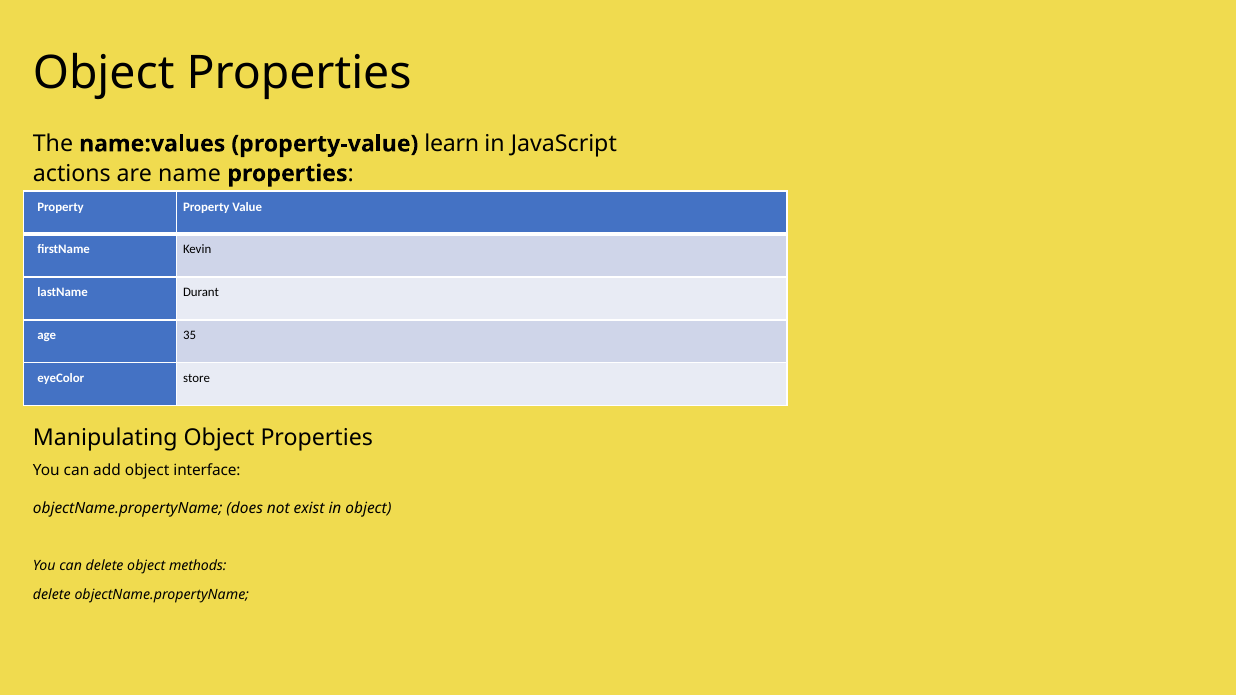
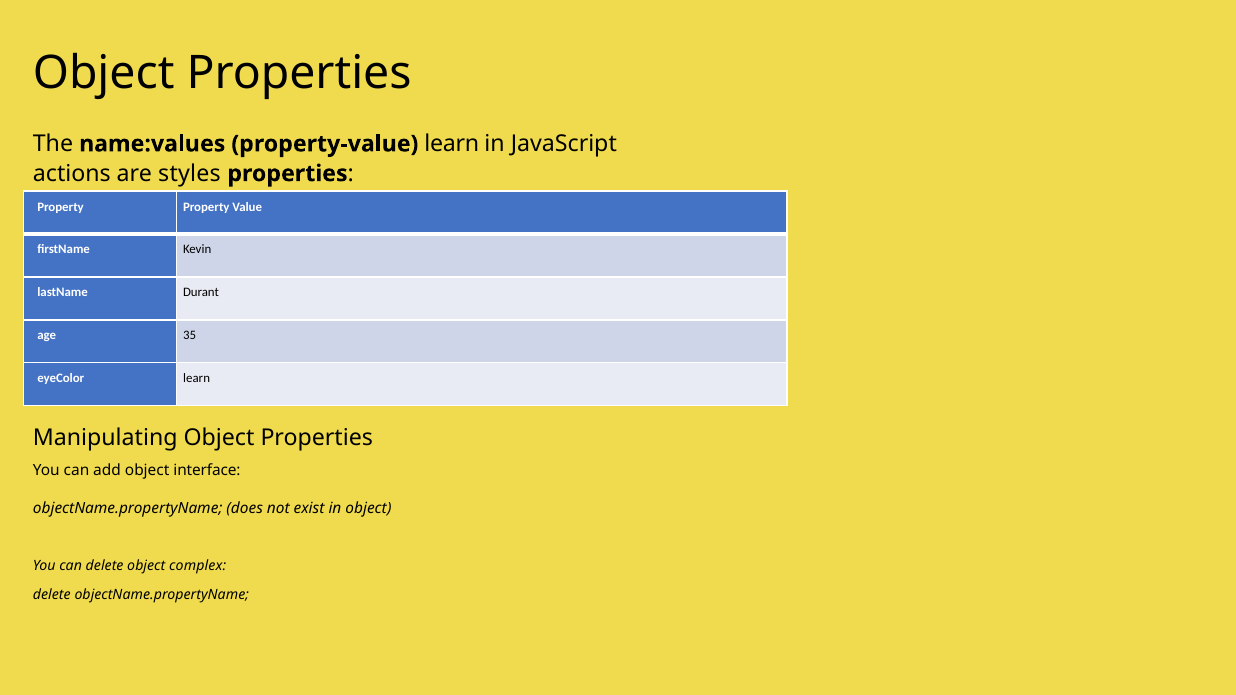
name: name -> styles (190, 174)
eyeColor store: store -> learn (197, 379)
methods: methods -> complex (198, 566)
